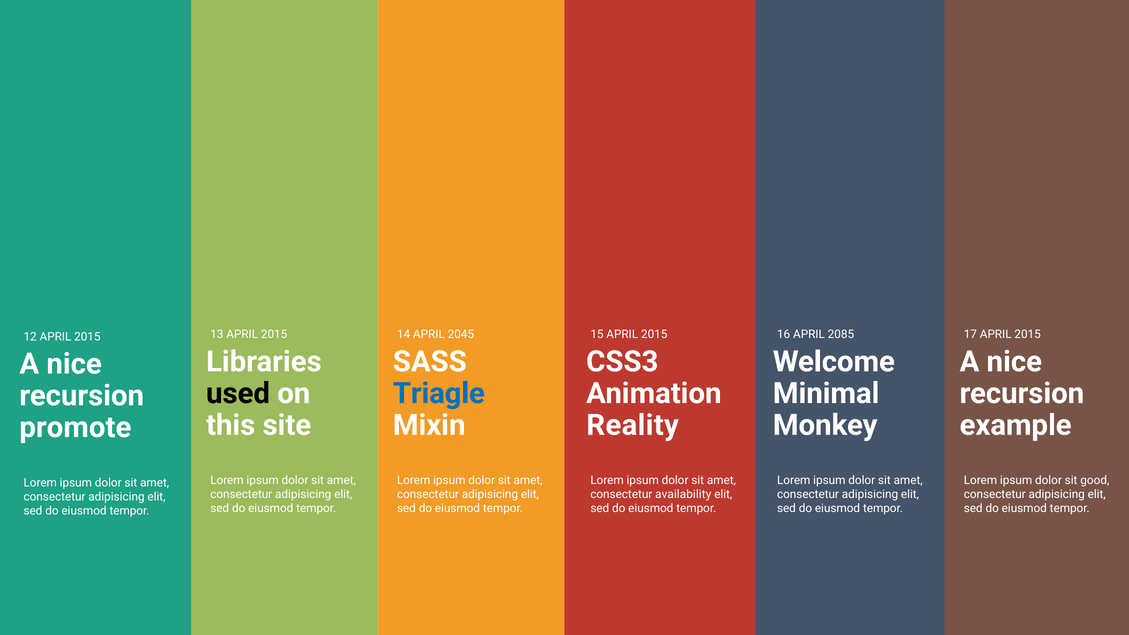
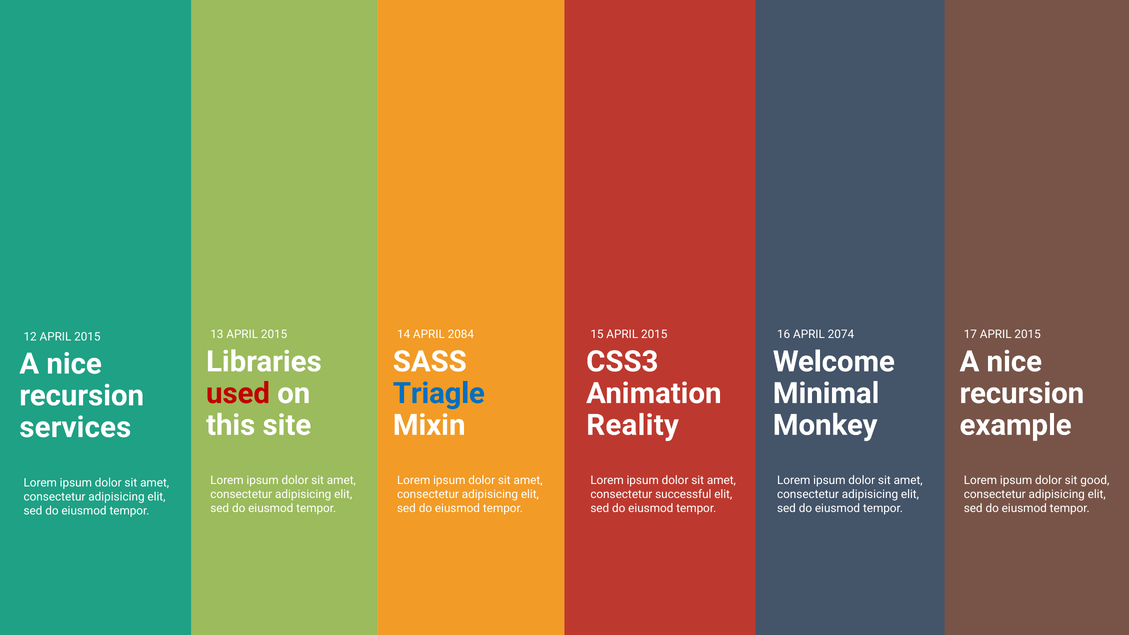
2045: 2045 -> 2084 (461, 335)
2085: 2085 -> 2074 (841, 335)
used colour: black -> red (238, 393)
promote: promote -> services (75, 427)
availability: availability -> successful (683, 495)
